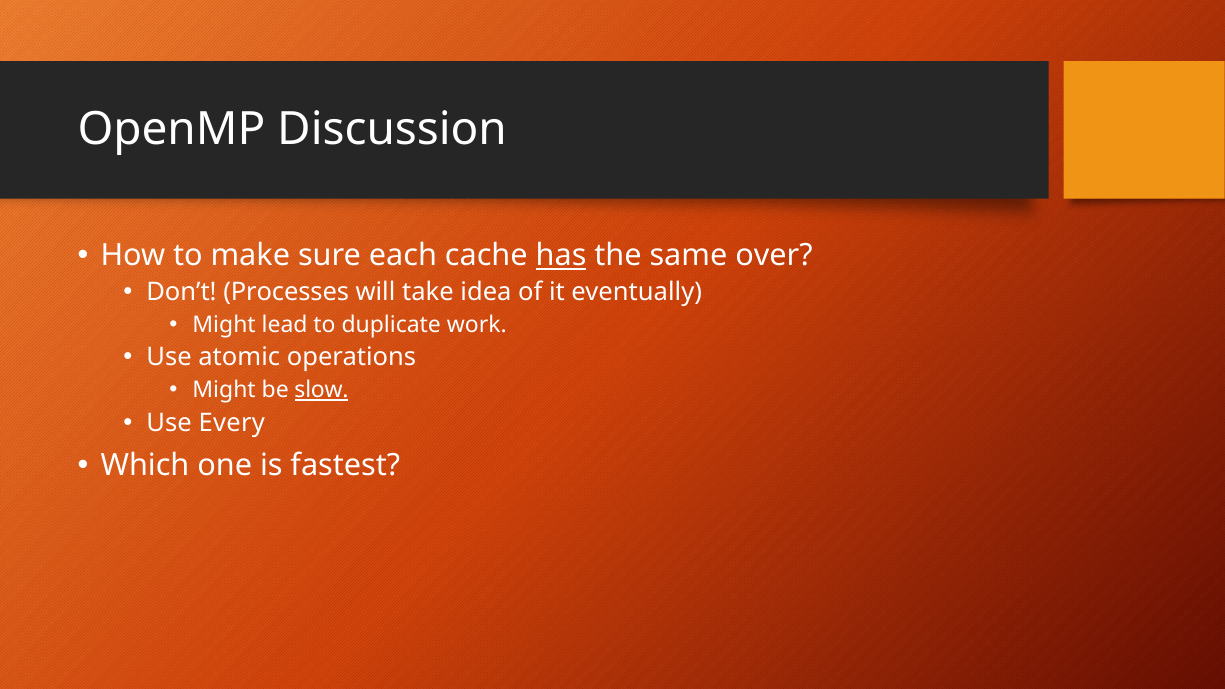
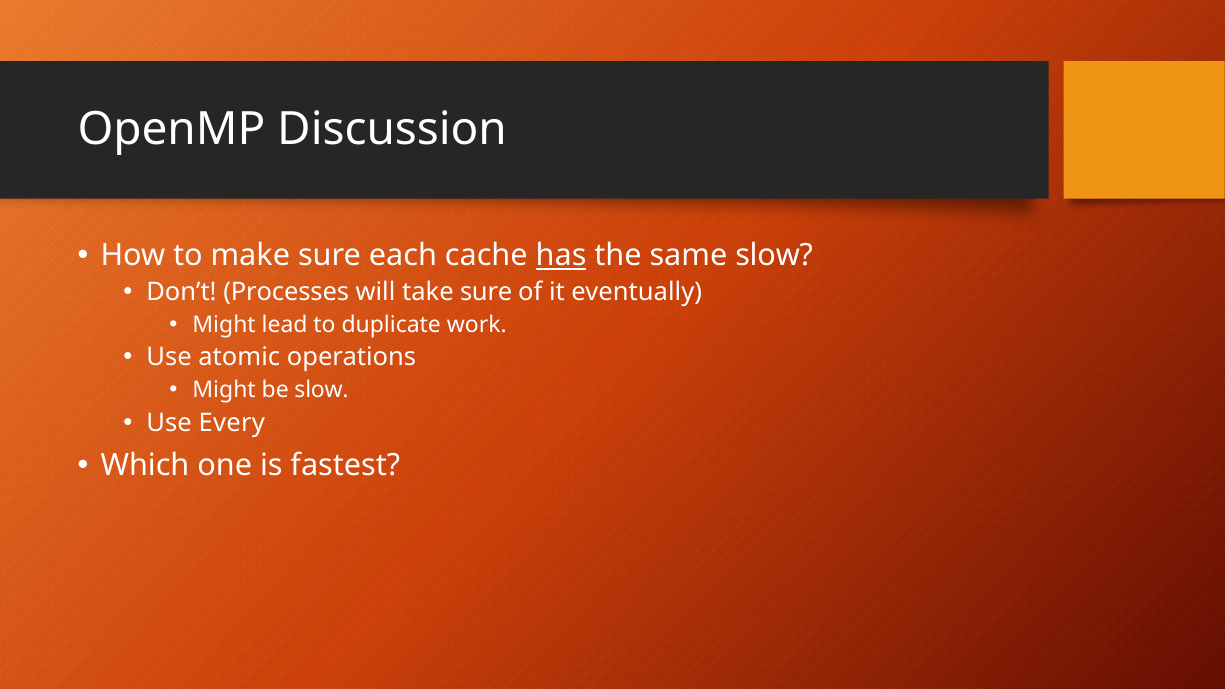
same over: over -> slow (774, 256)
take idea: idea -> sure (486, 292)
slow underline: present -> none (322, 390)
